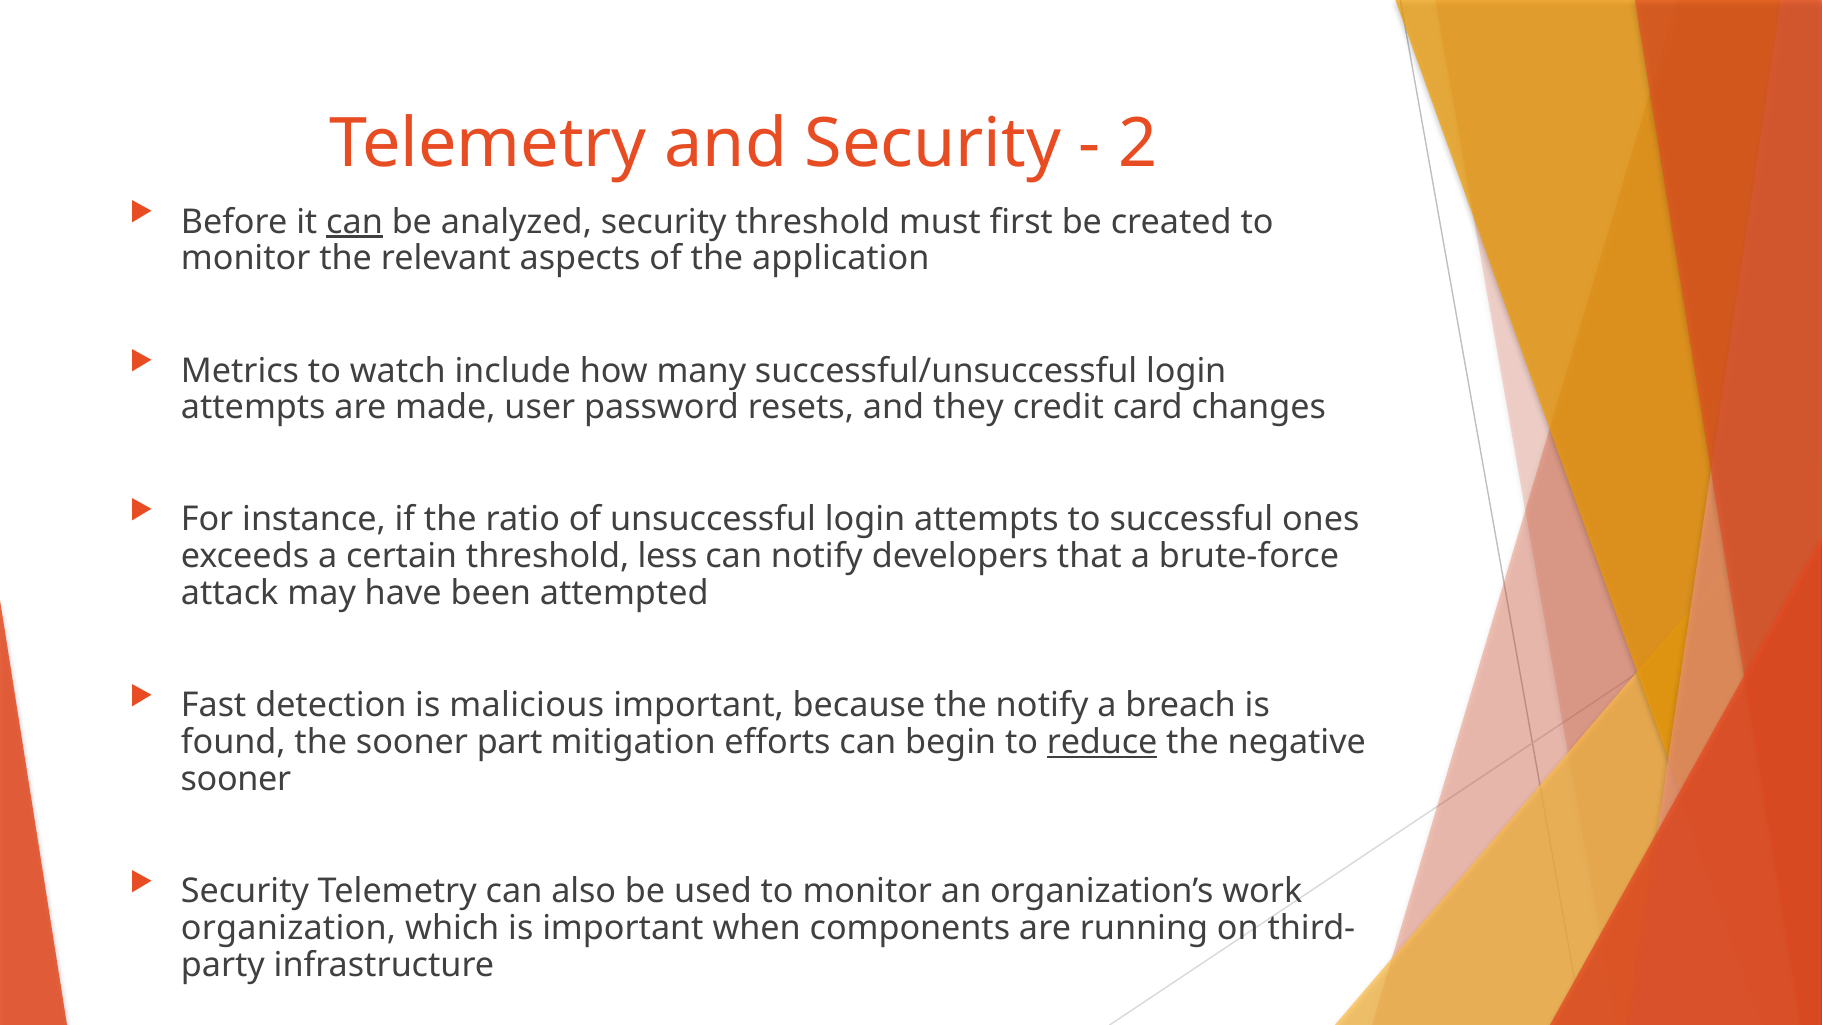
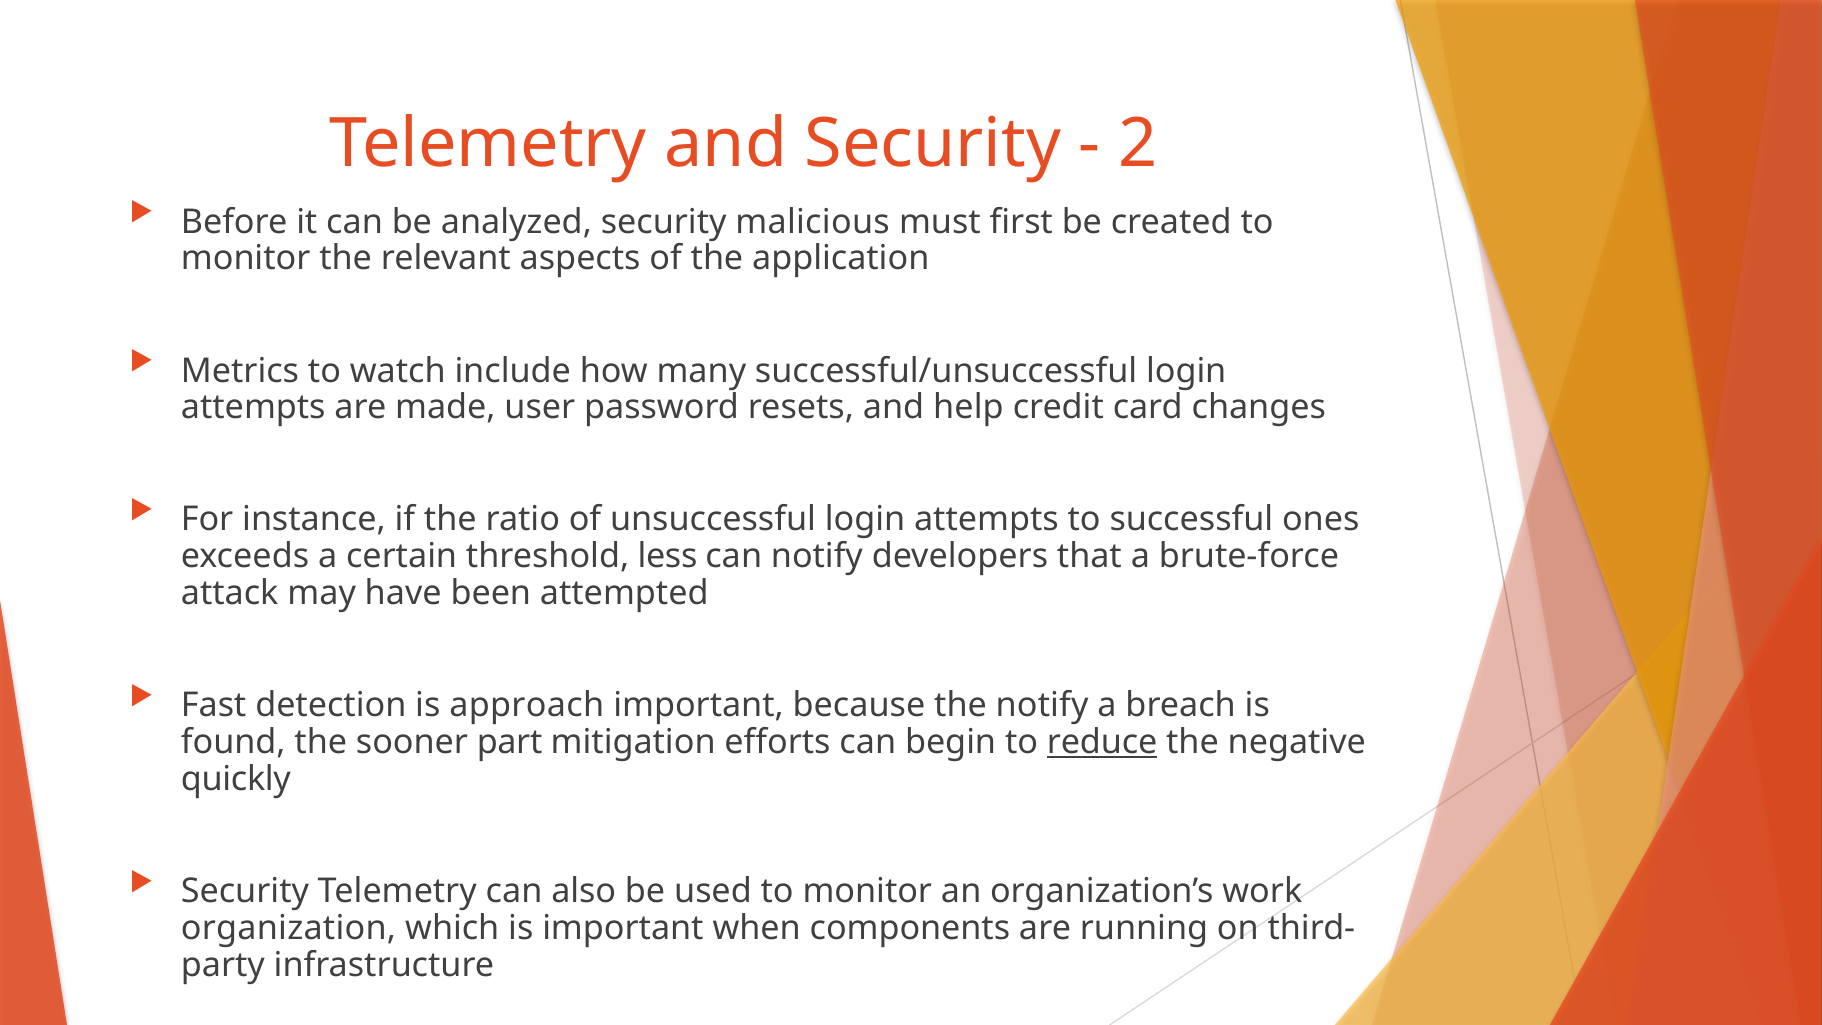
can underline: present -> none (355, 222)
security threshold: threshold -> malicious (813, 222)
they: they -> help (968, 408)
malicious: malicious -> approach (527, 705)
sooner: sooner -> quickly (236, 779)
